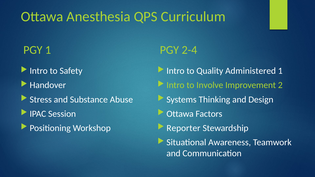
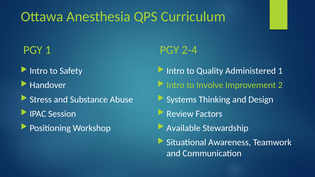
Ottawa: Ottawa -> Review (180, 114)
Reporter: Reporter -> Available (184, 128)
